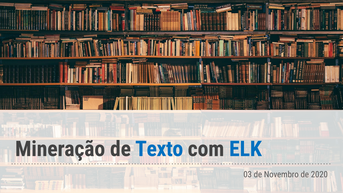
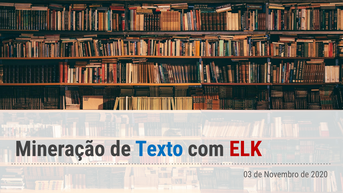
ELK colour: blue -> red (245, 149)
